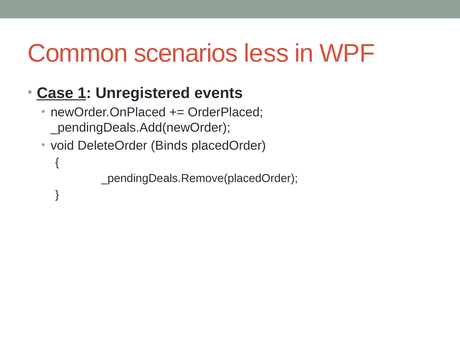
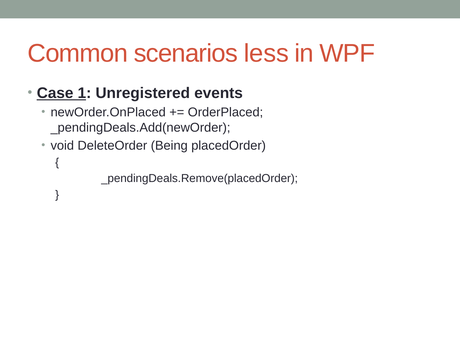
Binds: Binds -> Being (169, 146)
